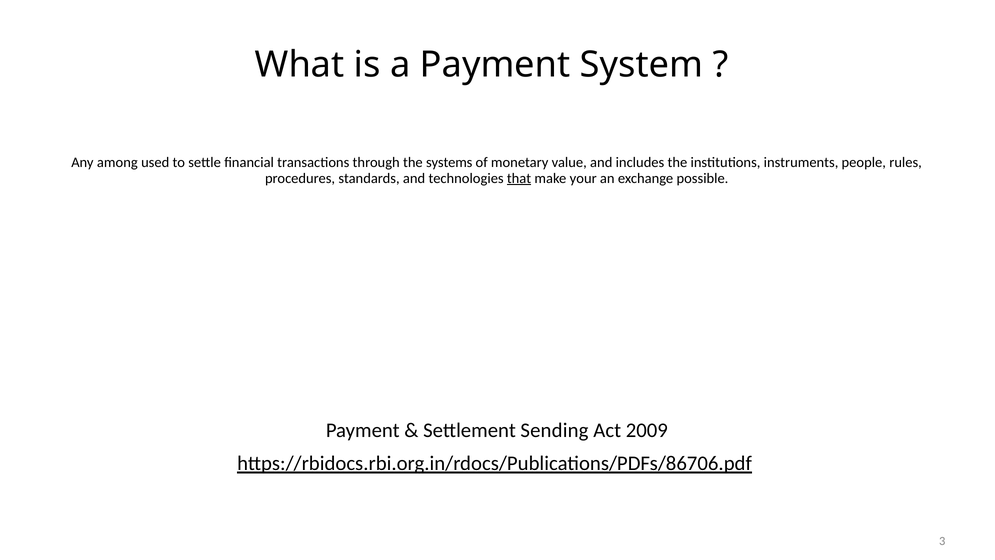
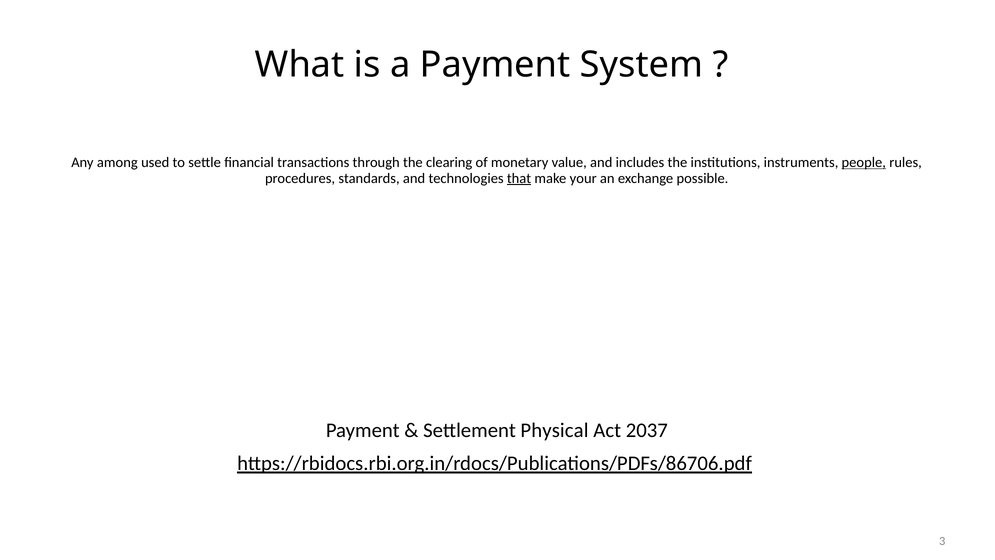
systems: systems -> clearing (449, 162)
people underline: none -> present (864, 162)
Sending: Sending -> Physical (554, 430)
2009: 2009 -> 2037 (647, 430)
